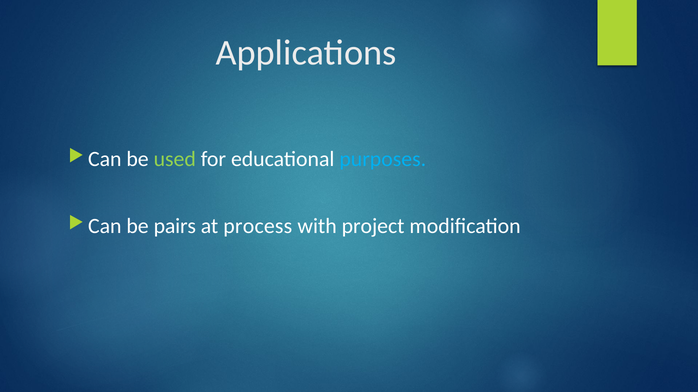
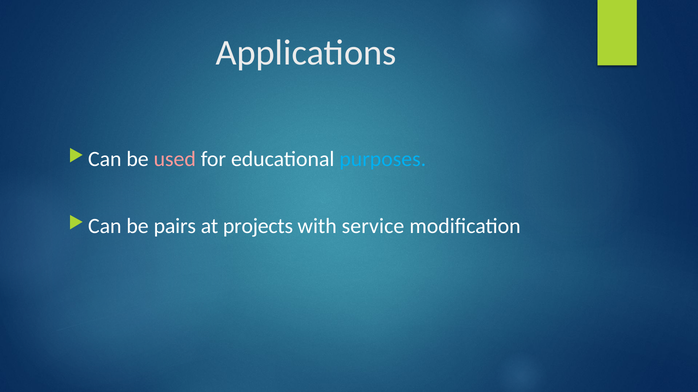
used colour: light green -> pink (175, 160)
process: process -> projects (258, 226)
project: project -> service (373, 226)
